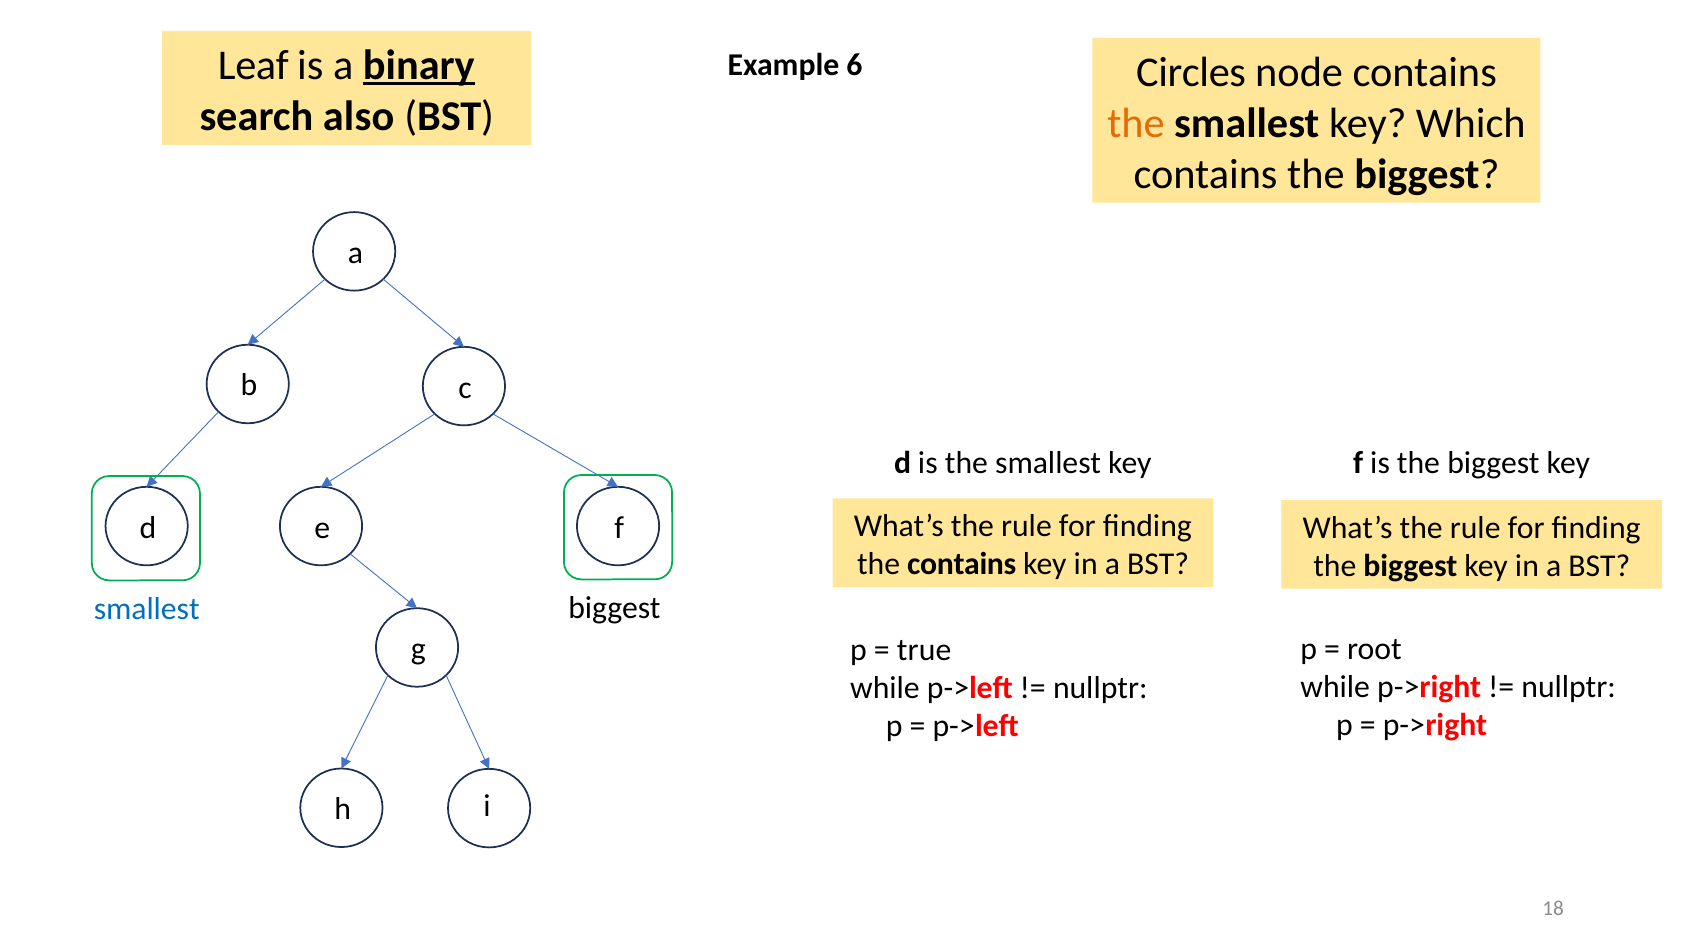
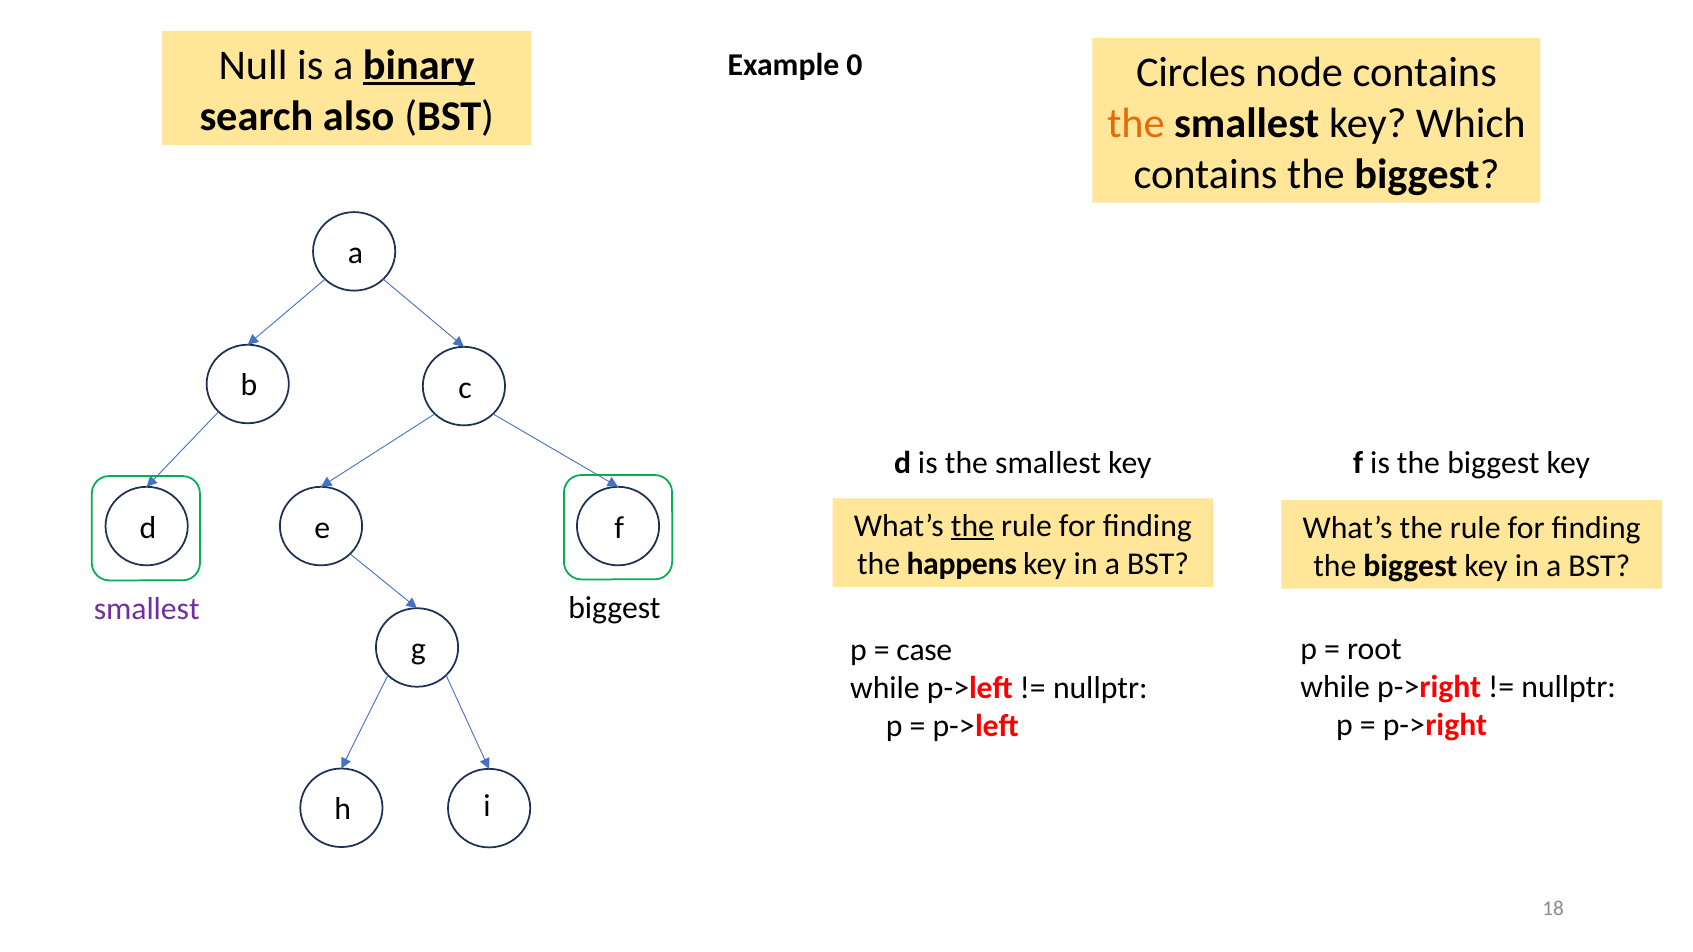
Leaf: Leaf -> Null (253, 66)
6: 6 -> 0 (854, 65)
the underline: none -> present (972, 526)
the contains: contains -> happens (962, 564)
smallest colour: blue -> purple (147, 610)
true: true -> case (924, 650)
